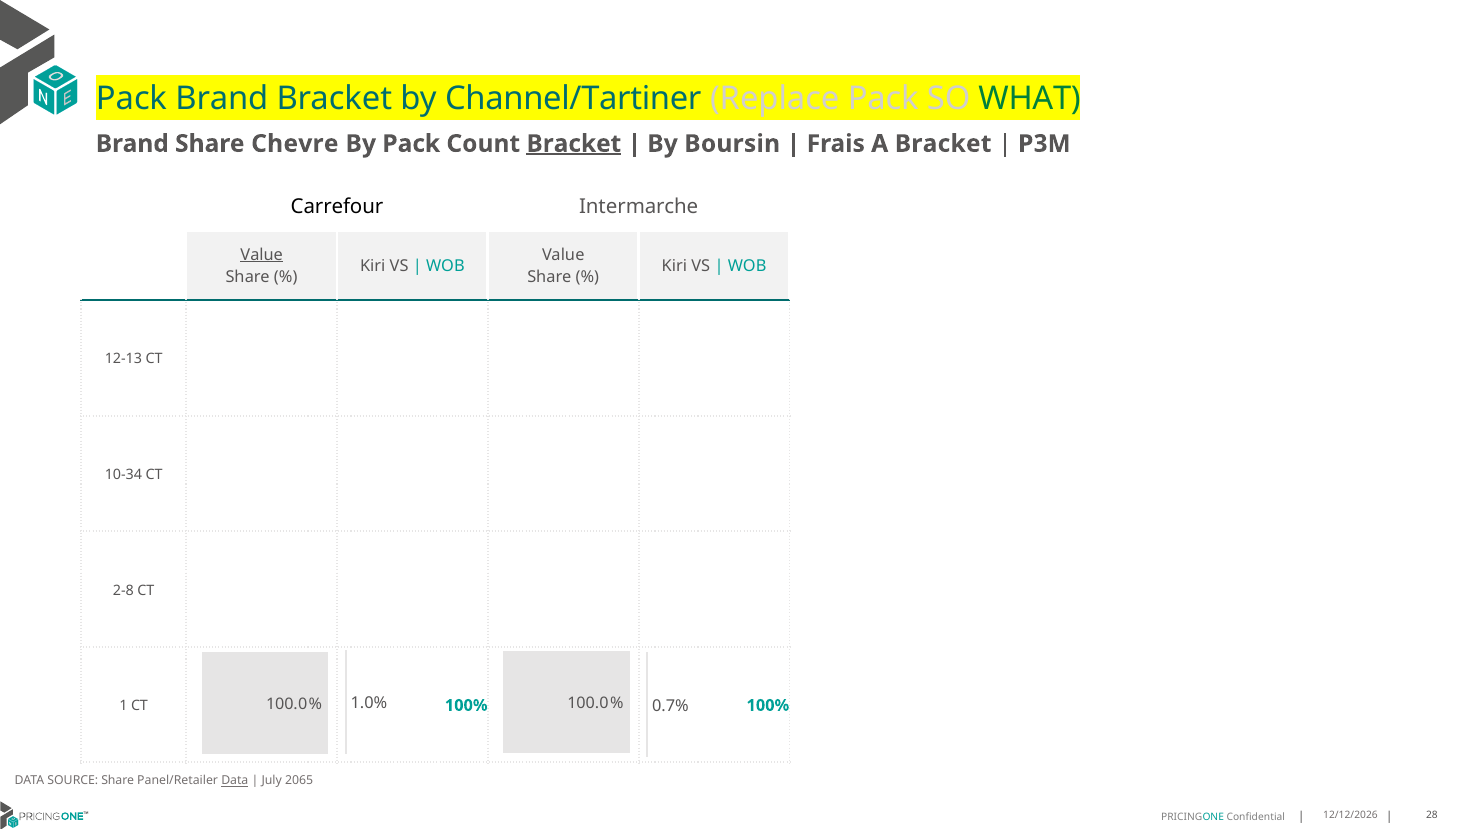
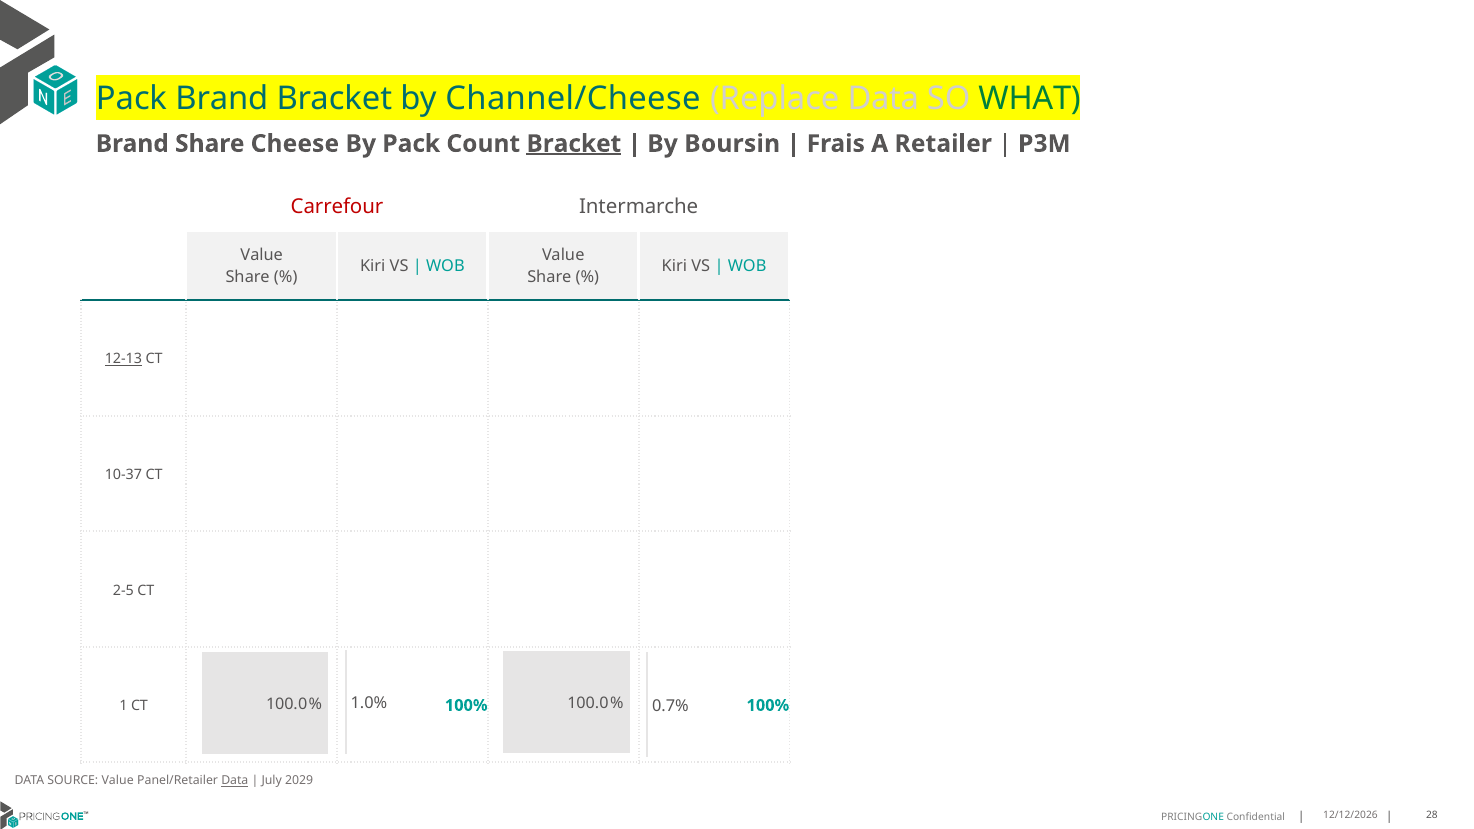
Channel/Tartiner: Channel/Tartiner -> Channel/Cheese (573, 99)
Replace Pack: Pack -> Data (883, 99)
Chevre: Chevre -> Cheese (295, 144)
A Bracket: Bracket -> Retailer (943, 144)
Carrefour colour: black -> red (337, 207)
Value underline: present -> none (262, 255)
12-13 underline: none -> present (123, 359)
10-34: 10-34 -> 10-37 (123, 475)
2-8: 2-8 -> 2-5 (123, 590)
SOURCE Share: Share -> Value (118, 781)
2065: 2065 -> 2029 (299, 781)
